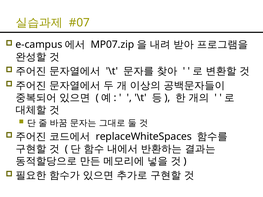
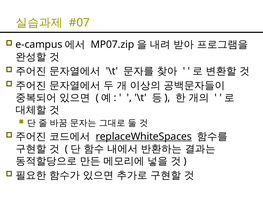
replaceWhiteSpaces underline: none -> present (144, 137)
